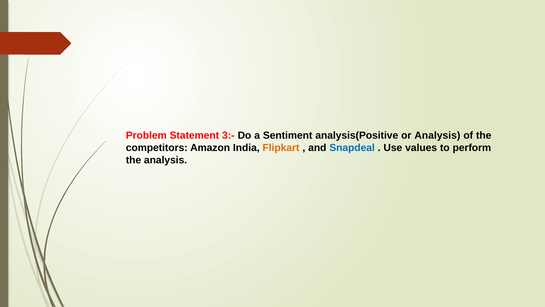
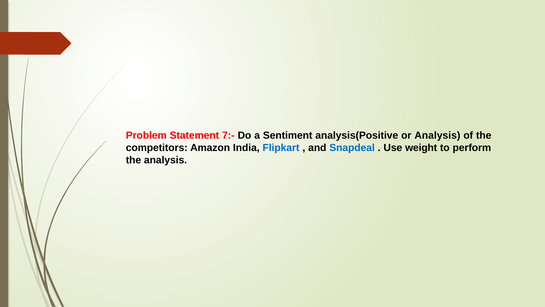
3:-: 3:- -> 7:- (228, 135)
Flipkart colour: orange -> blue (281, 148)
values: values -> weight (421, 148)
